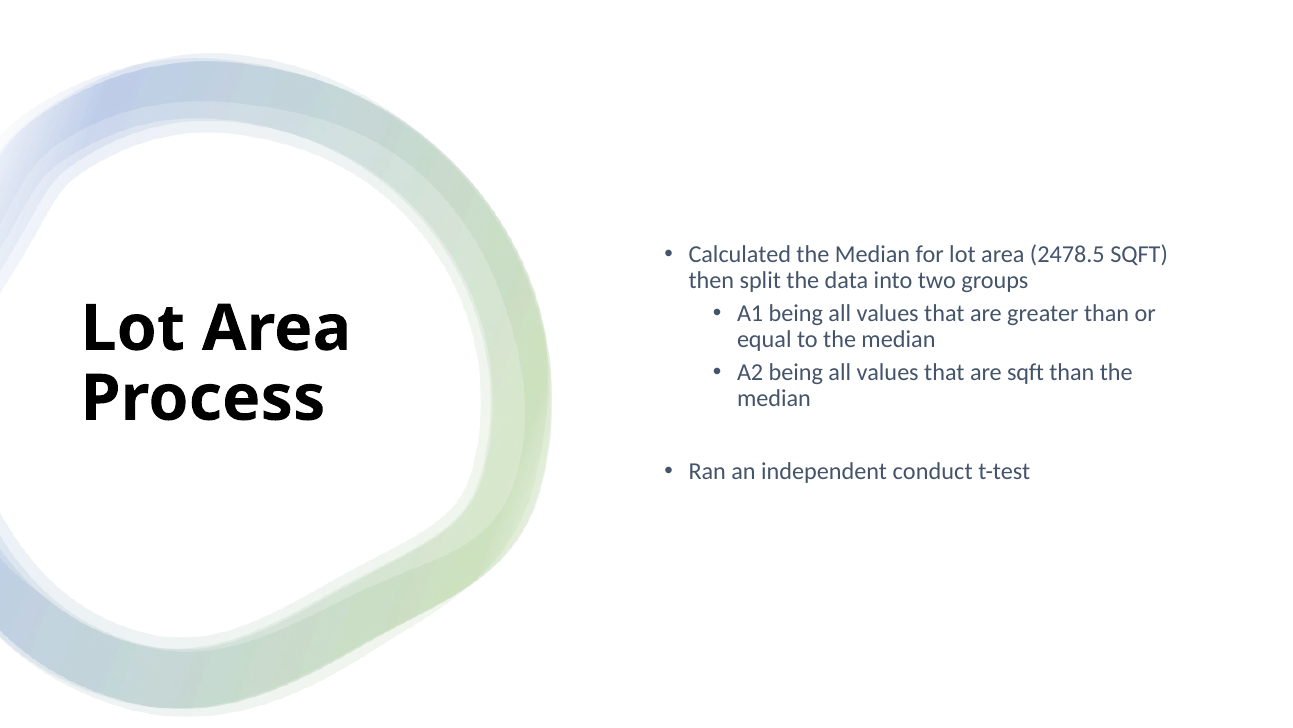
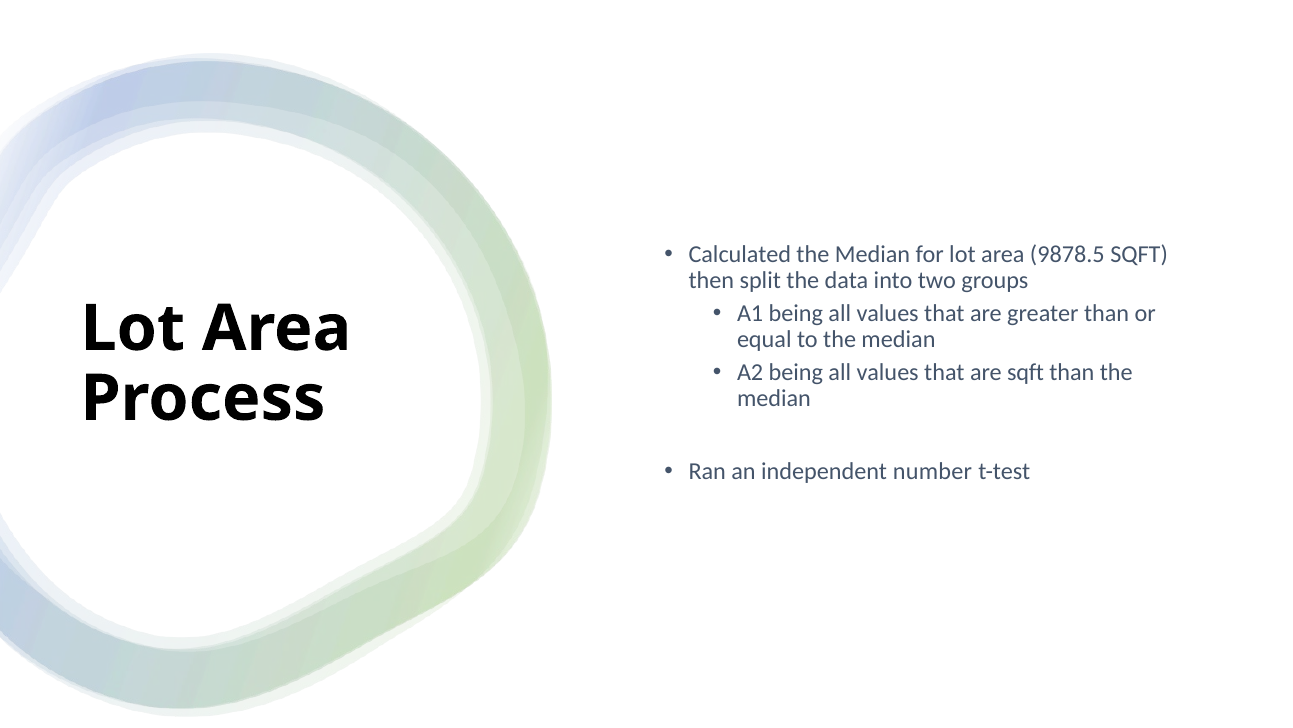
2478.5: 2478.5 -> 9878.5 (1067, 254)
conduct: conduct -> number (933, 471)
